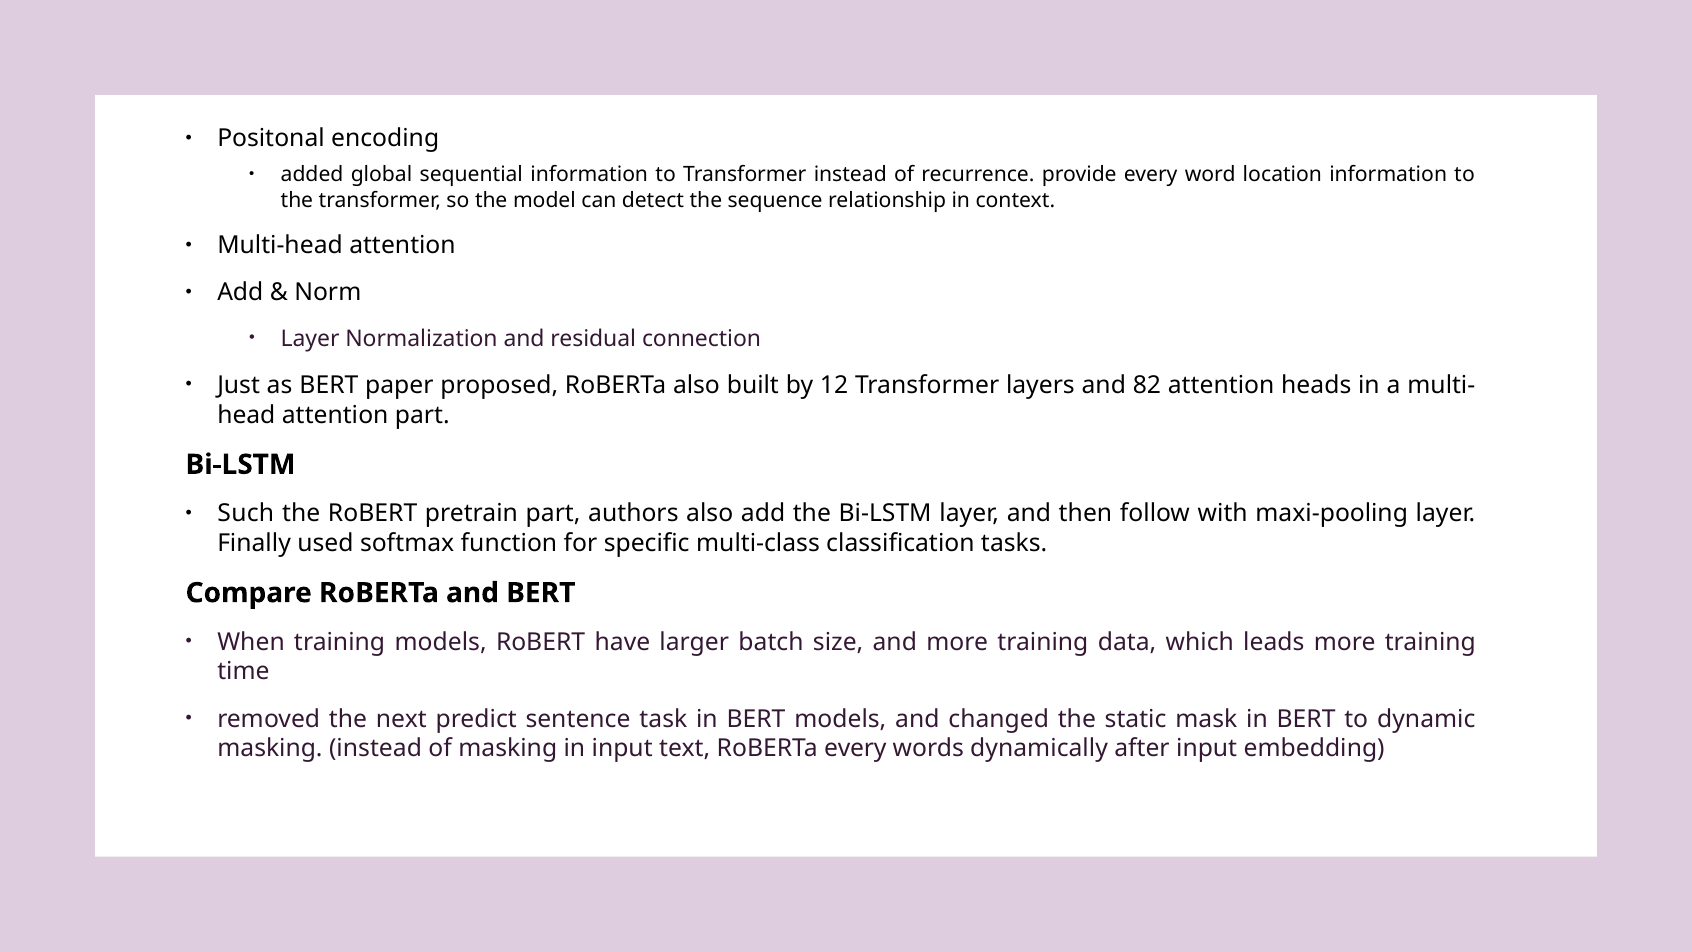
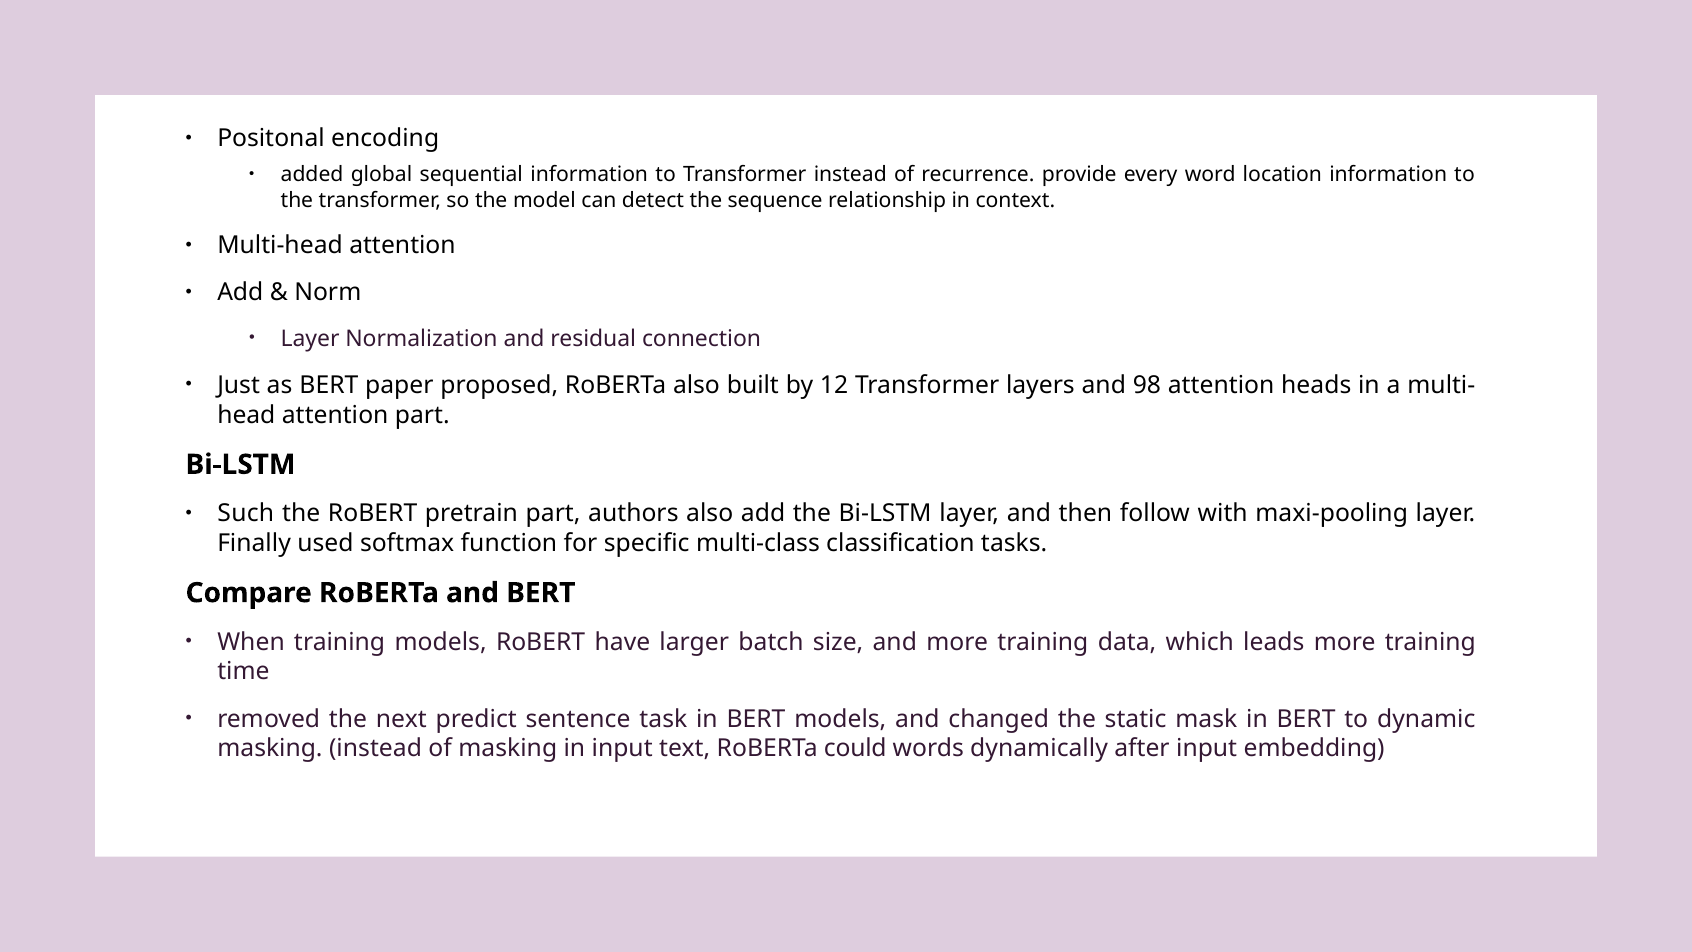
82: 82 -> 98 (1147, 385)
RoBERTa every: every -> could (855, 748)
